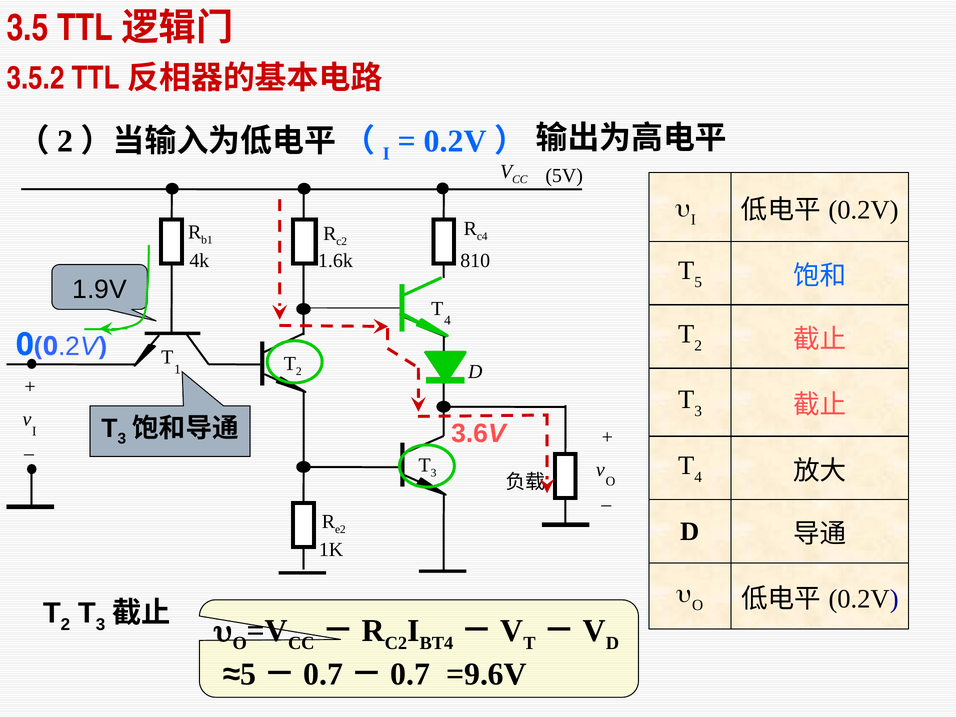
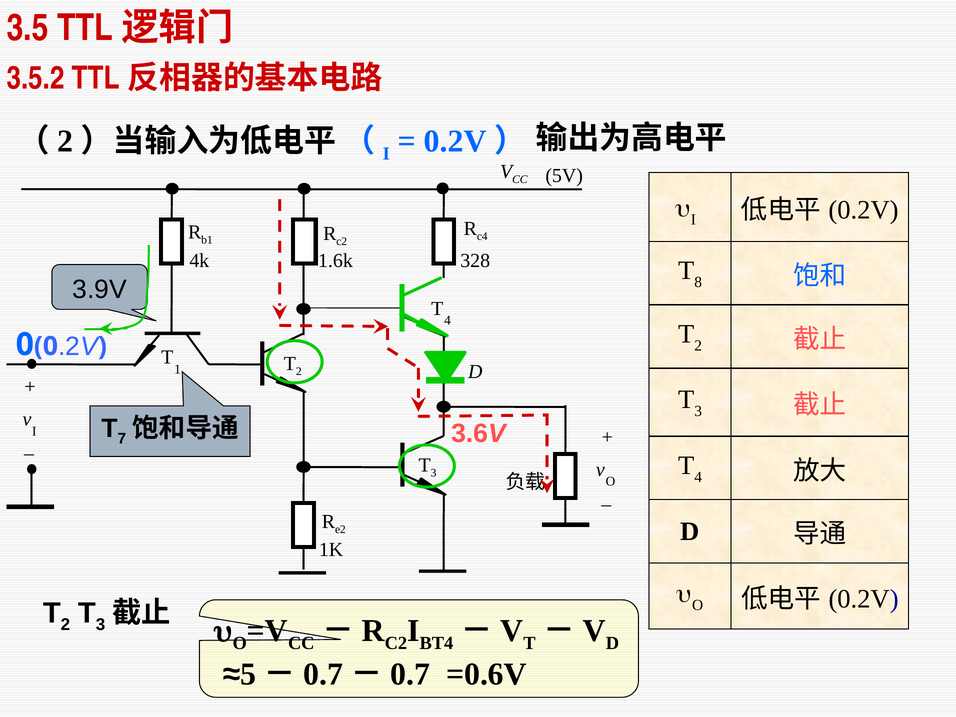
810: 810 -> 328 (475, 260)
5: 5 -> 8 (698, 282)
1.9V: 1.9V -> 3.9V (100, 289)
3: 3 -> 7 (122, 439)
=9.6V: =9.6V -> =0.6V (486, 674)
